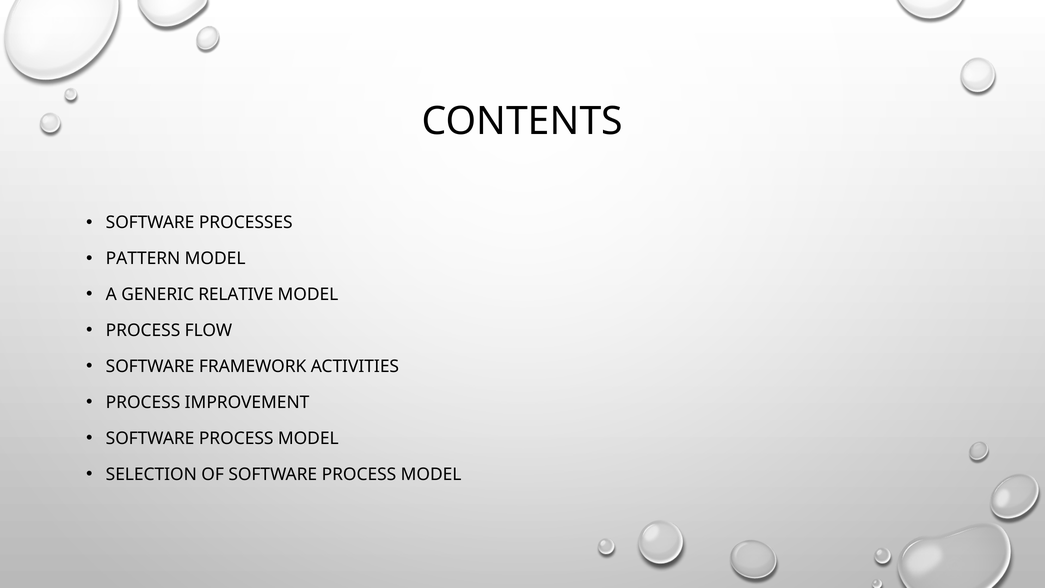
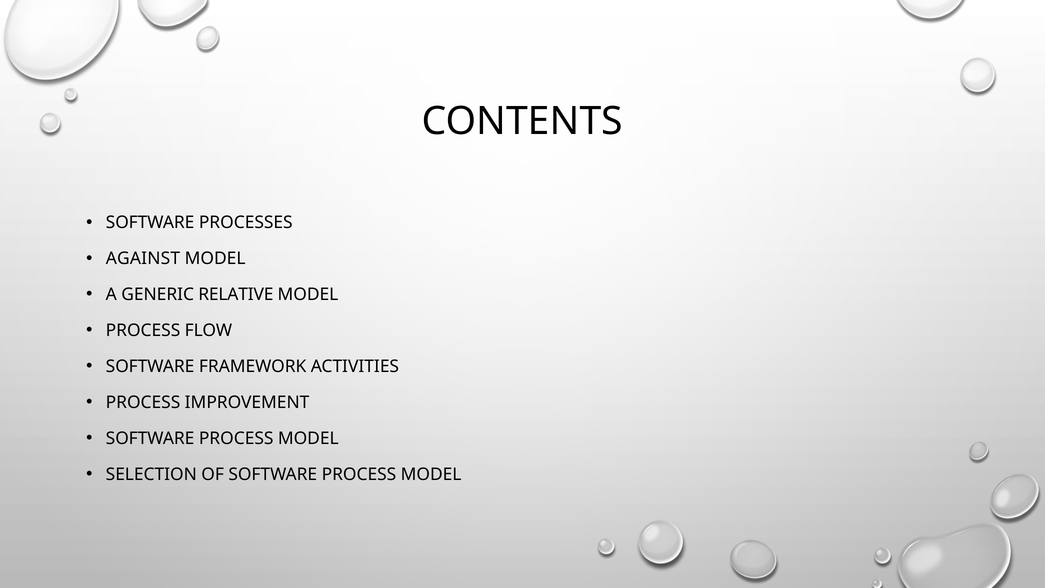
PATTERN: PATTERN -> AGAINST (143, 259)
